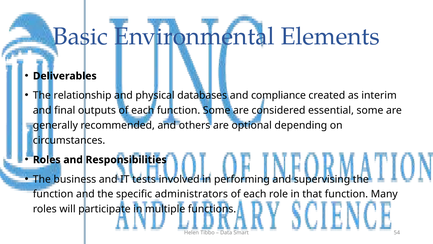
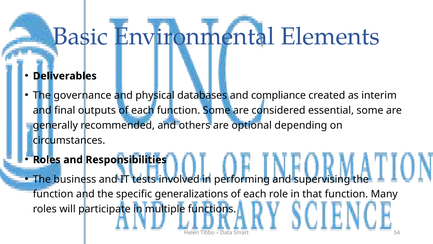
relationship: relationship -> governance (82, 95)
administrators: administrators -> generalizations (191, 194)
